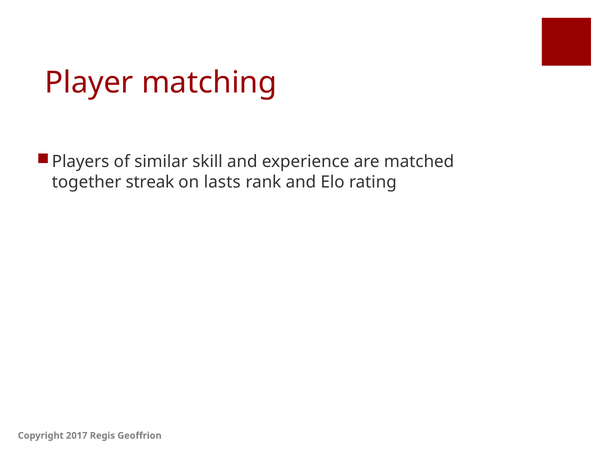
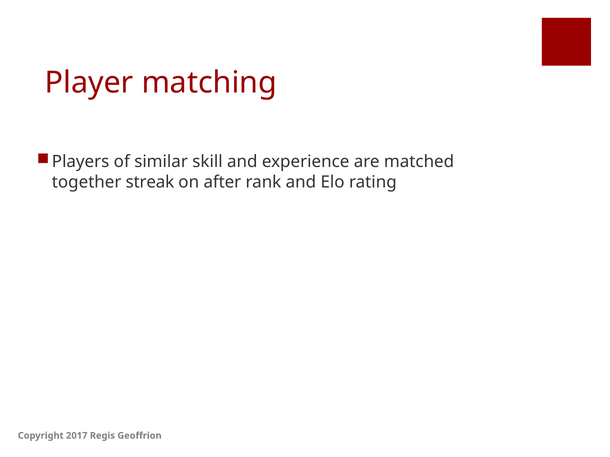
lasts: lasts -> after (222, 182)
